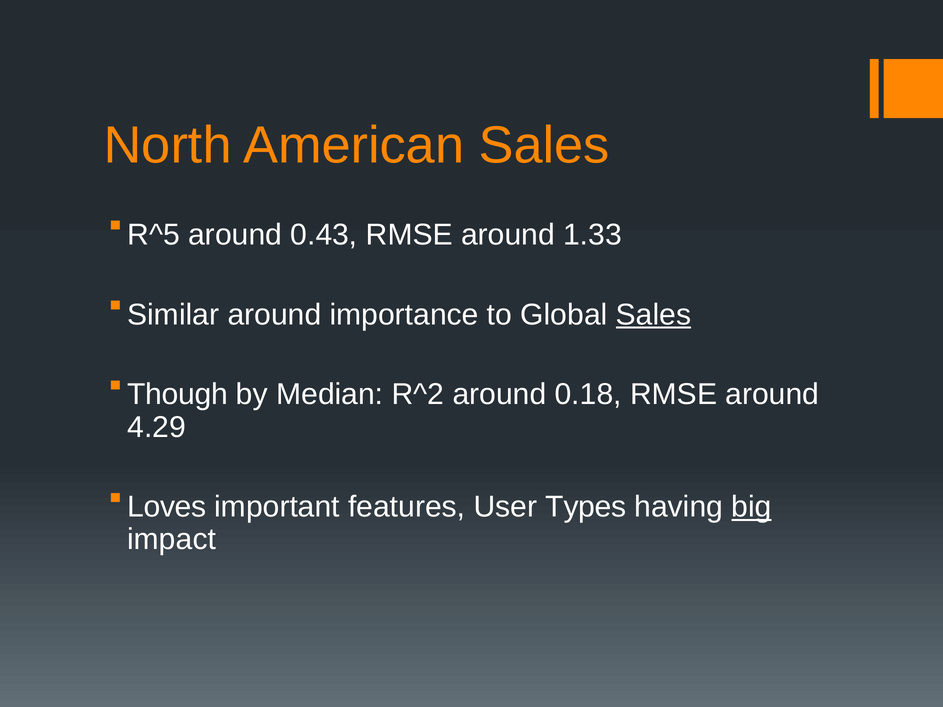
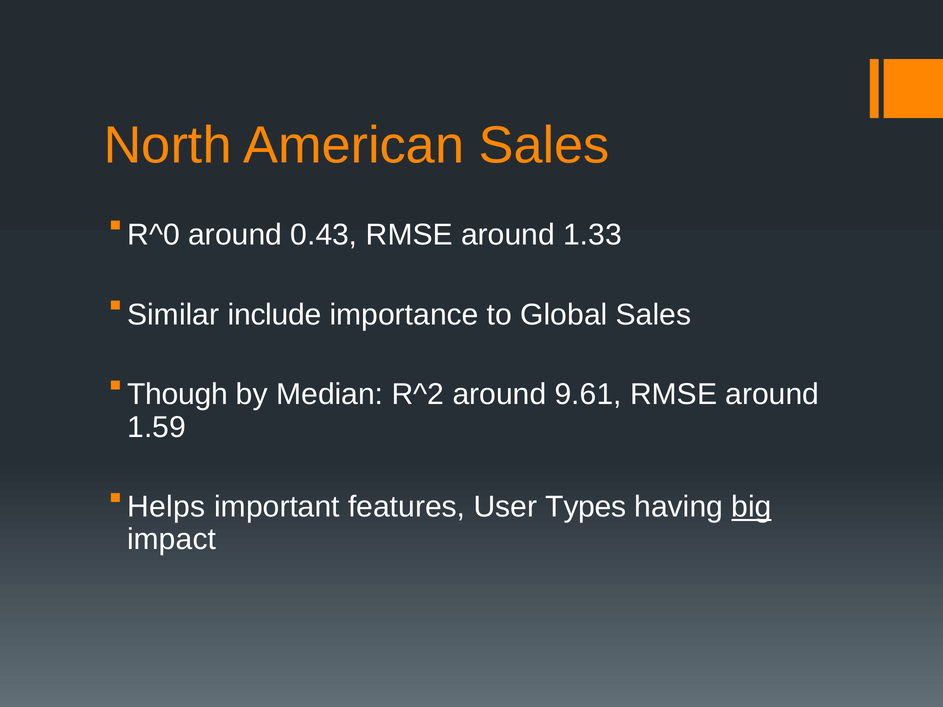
R^5: R^5 -> R^0 (154, 235)
Similar around: around -> include (275, 315)
Sales underline: present -> none (653, 315)
0.18: 0.18 -> 9.61 (588, 395)
4.29: 4.29 -> 1.59 (157, 427)
Loves: Loves -> Helps (166, 507)
